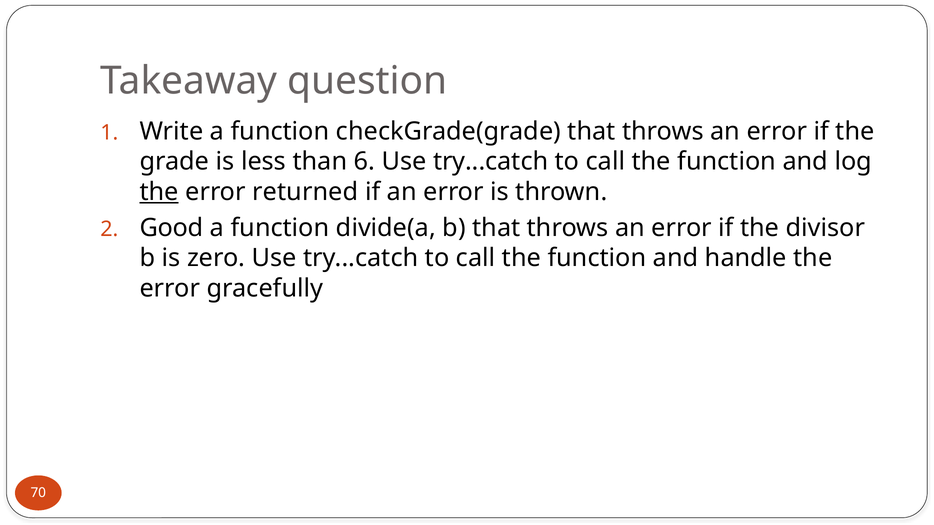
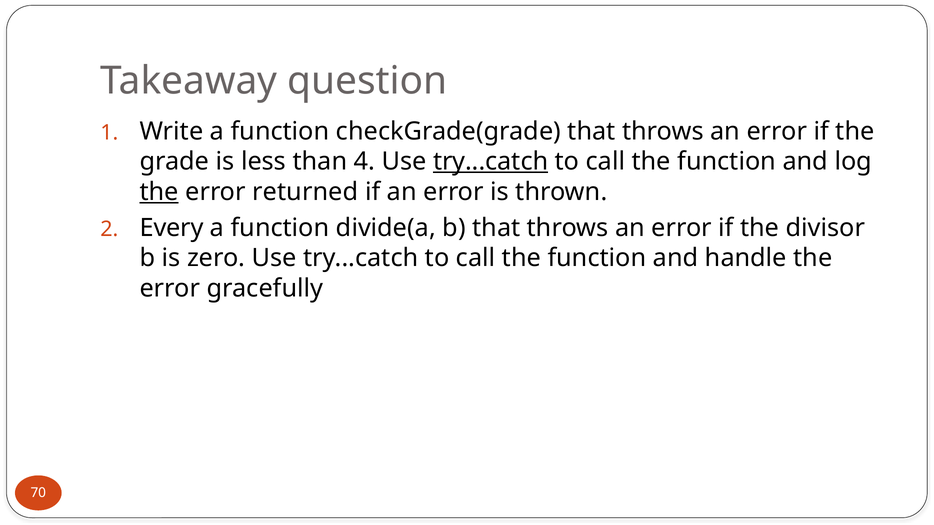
6: 6 -> 4 (364, 162)
try...catch underline: none -> present (491, 162)
Good: Good -> Every (172, 228)
